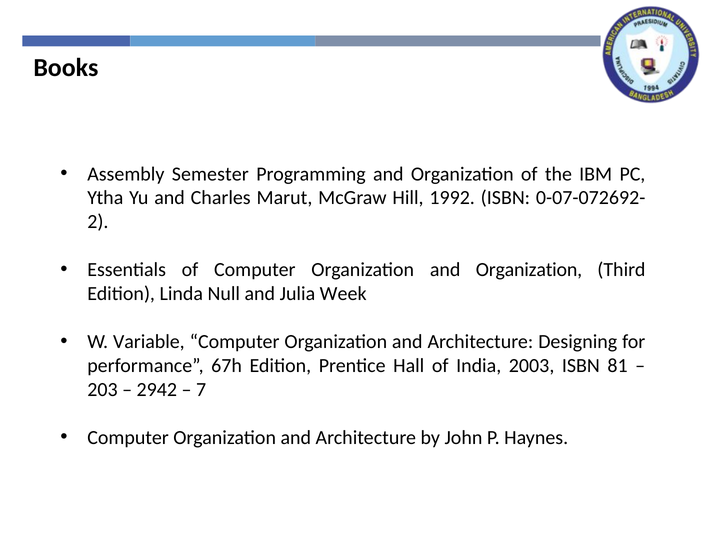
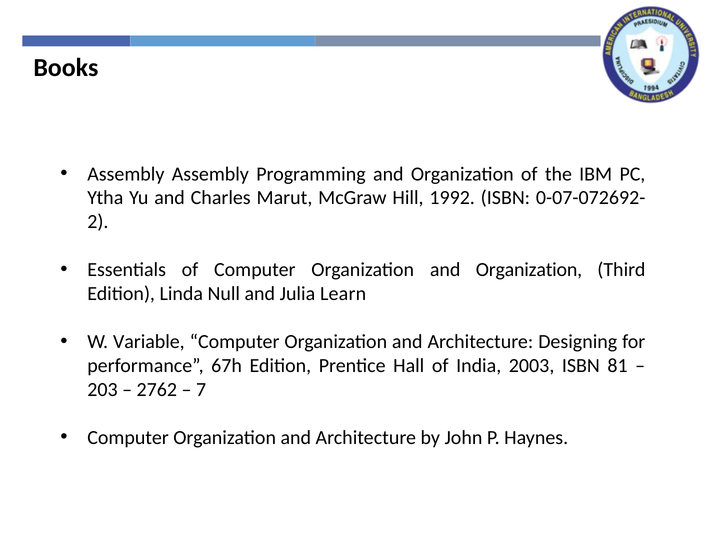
Assembly Semester: Semester -> Assembly (210, 174)
Week: Week -> Learn (343, 293)
2942: 2942 -> 2762 (157, 389)
